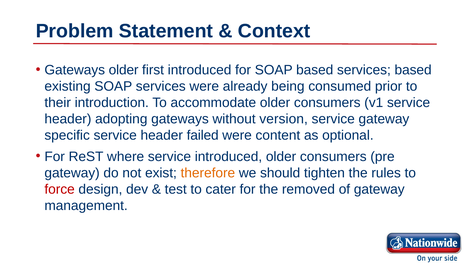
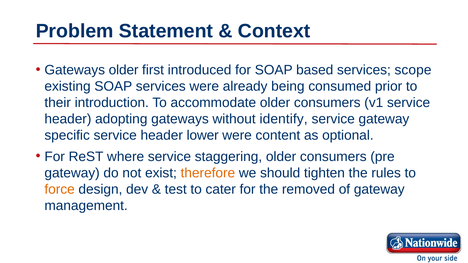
services based: based -> scope (413, 70)
version: version -> identify (284, 119)
failed: failed -> lower (203, 135)
service introduced: introduced -> staggering (228, 157)
force colour: red -> orange (60, 189)
